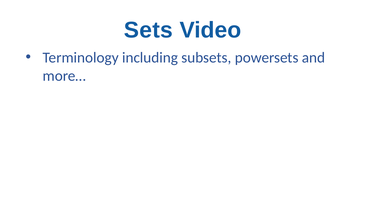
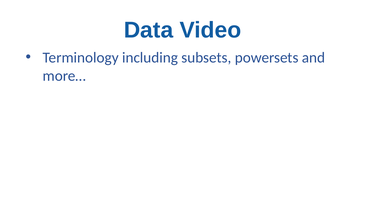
Sets: Sets -> Data (148, 30)
